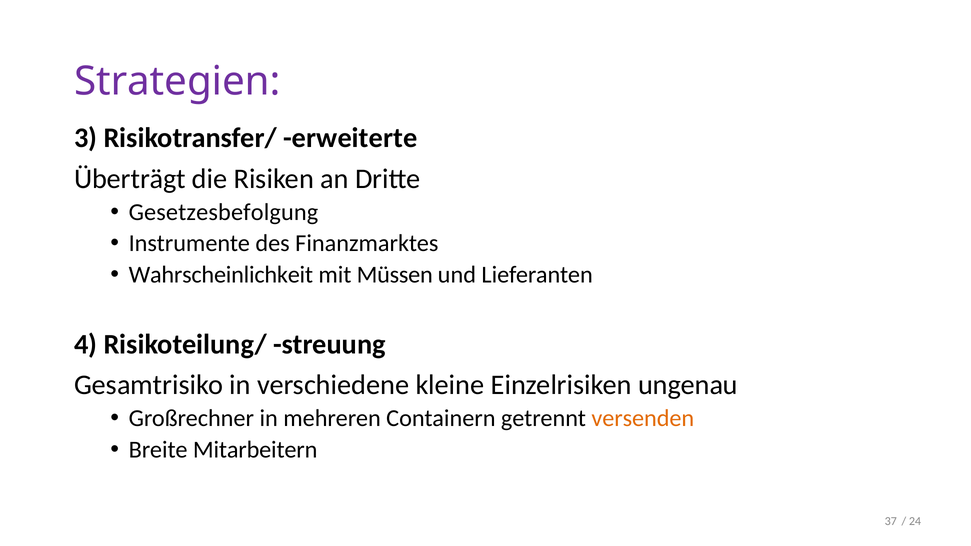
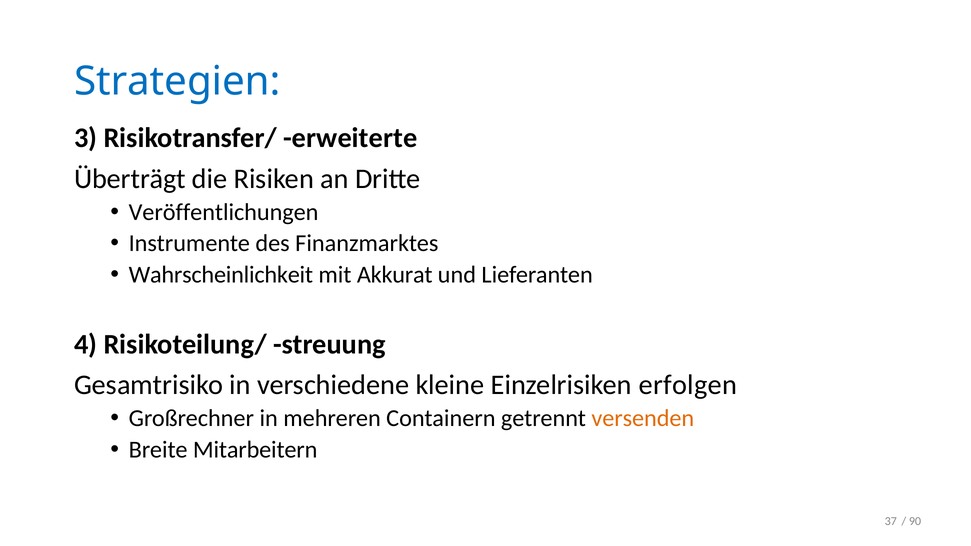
Strategien colour: purple -> blue (177, 82)
Gesetzesbefolgung: Gesetzesbefolgung -> Veröffentlichungen (224, 212)
Müssen: Müssen -> Akkurat (395, 275)
ungenau: ungenau -> erfolgen (688, 385)
24: 24 -> 90 (915, 522)
